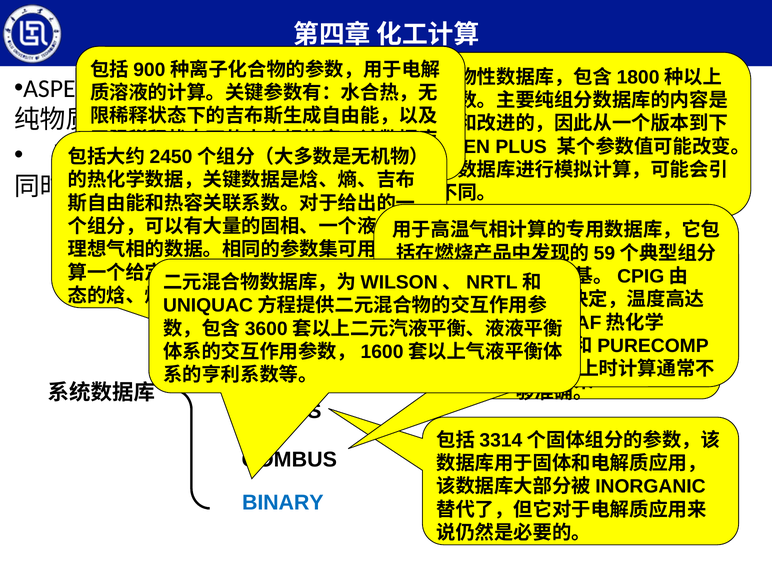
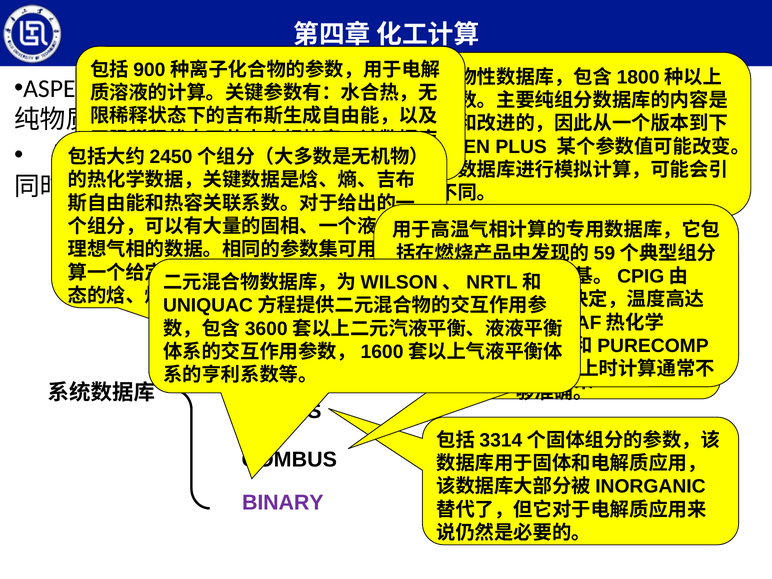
BINARY colour: blue -> purple (283, 502)
